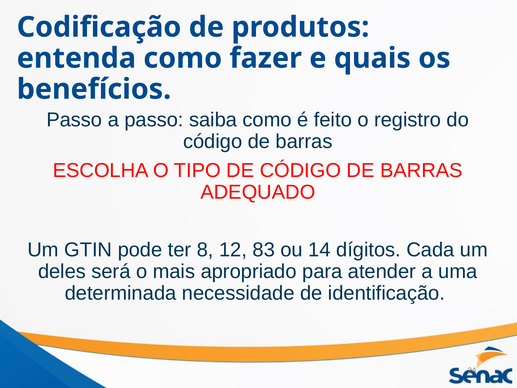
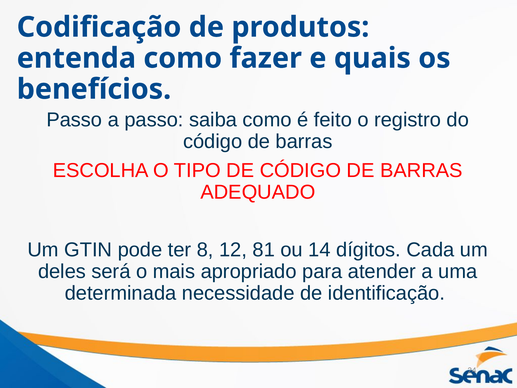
83: 83 -> 81 (264, 250)
